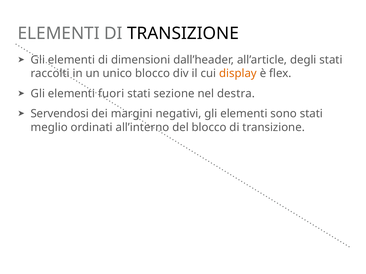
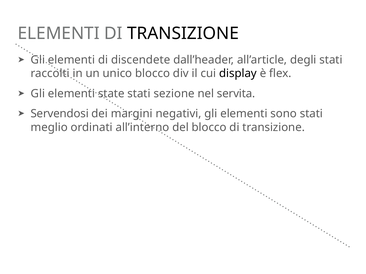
dimensioni: dimensioni -> discendete (141, 60)
display colour: orange -> black (238, 74)
fuori: fuori -> state (111, 94)
destra: destra -> servita (236, 94)
